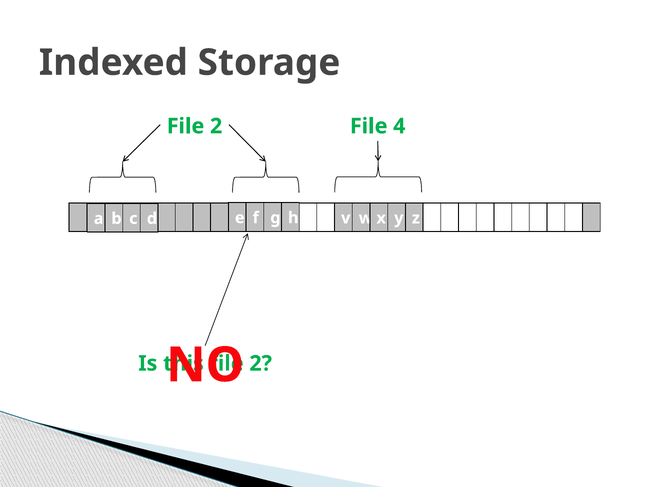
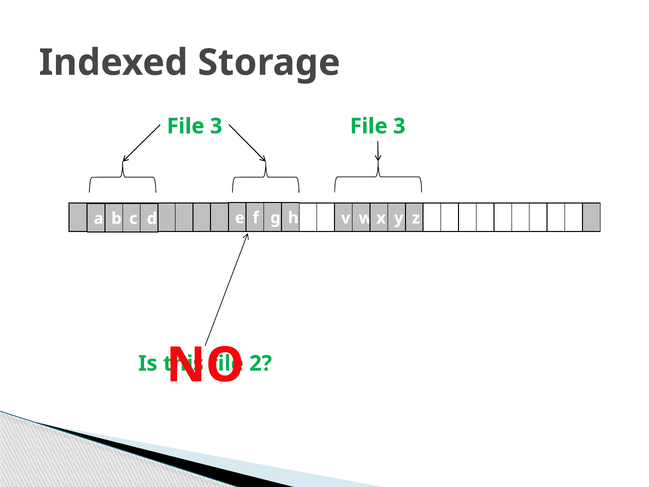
2: 2 -> 3 (216, 126)
4: 4 -> 3 (399, 126)
